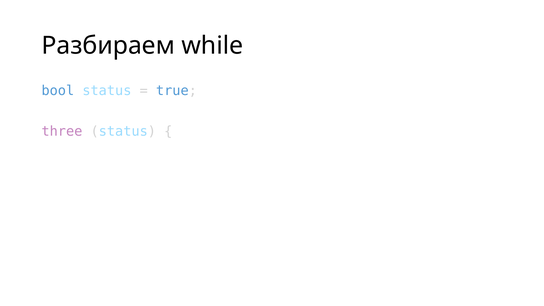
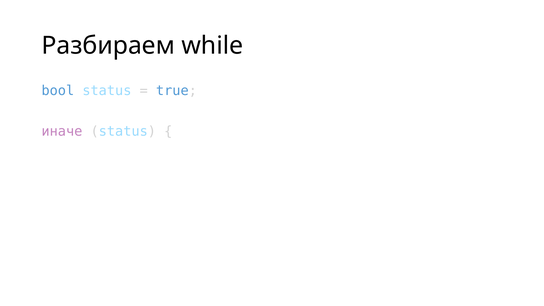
three: three -> иначе (62, 131)
